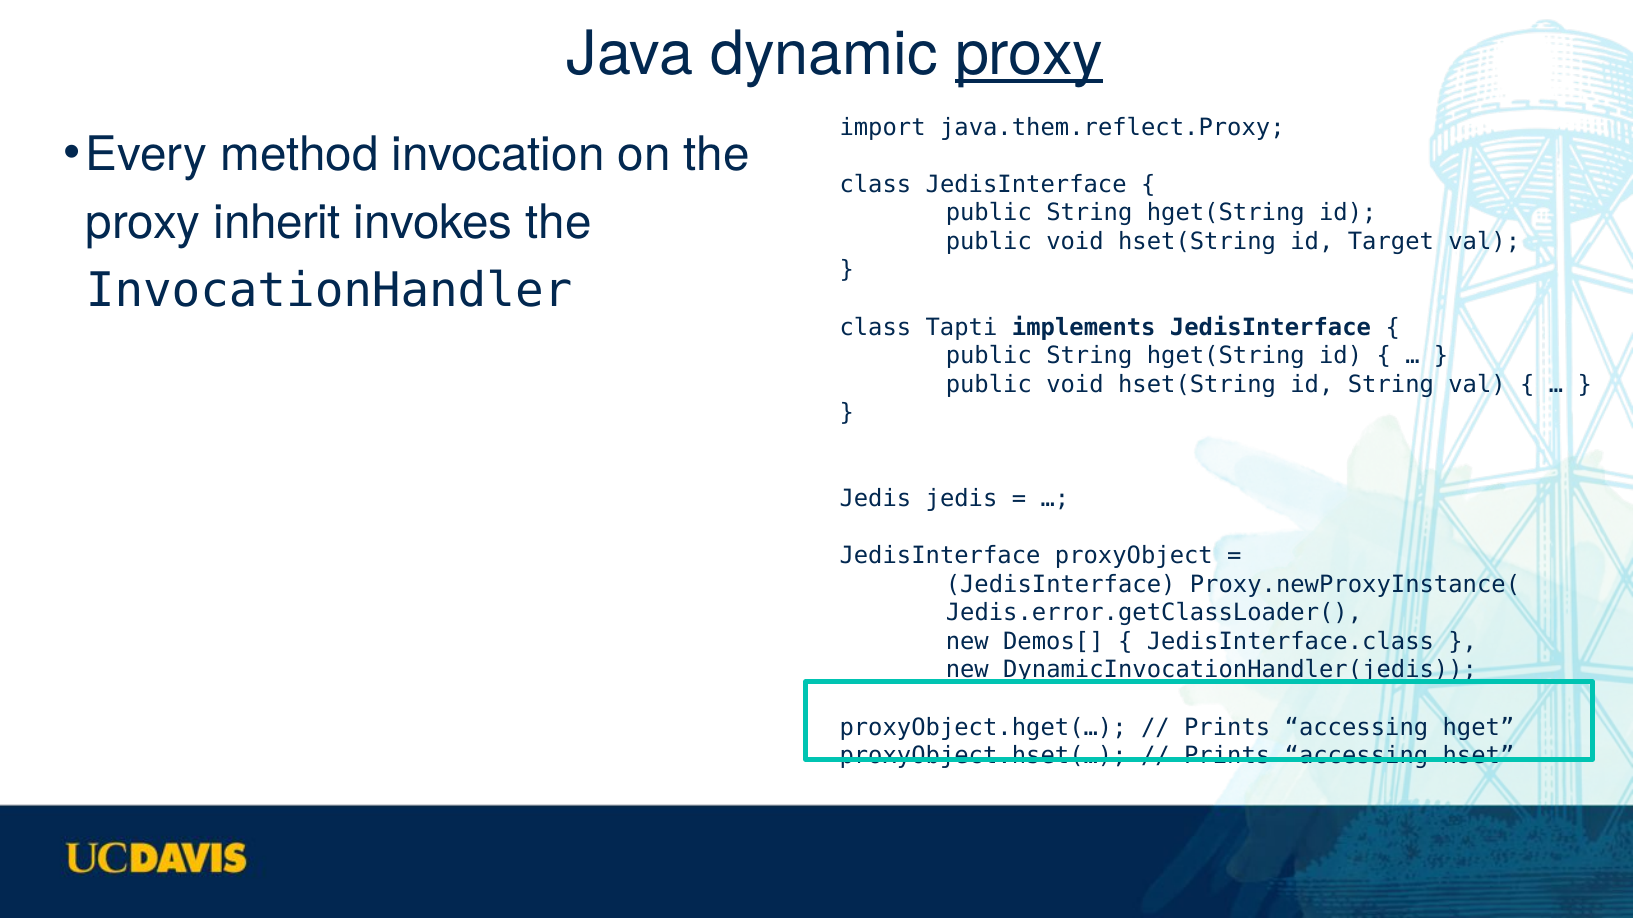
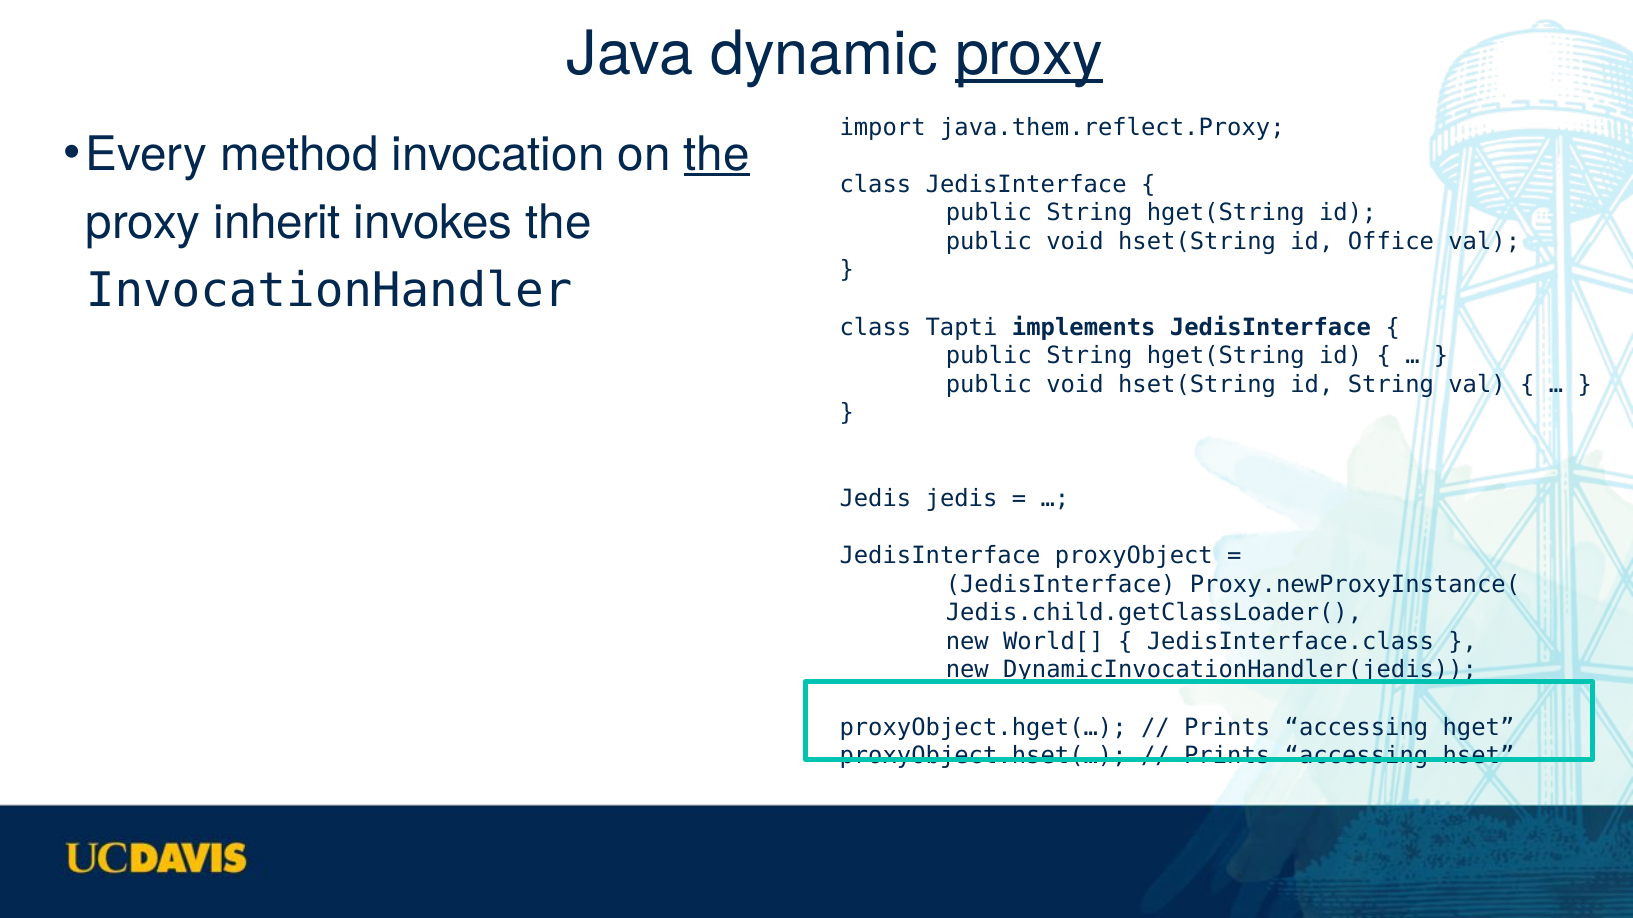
the underline: none -> present (717, 154)
Target: Target -> Office (1391, 242)
Jedis.error.getClassLoader(: Jedis.error.getClassLoader( -> Jedis.child.getClassLoader( (1154, 613)
Demos[: Demos[ -> World[ (1053, 642)
